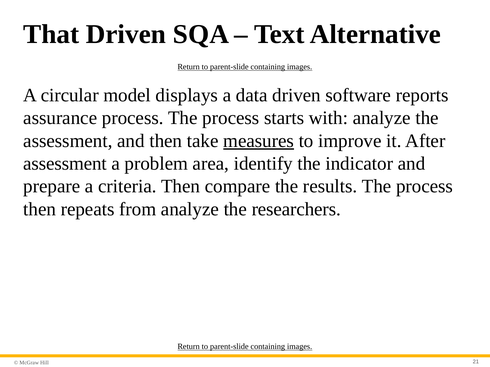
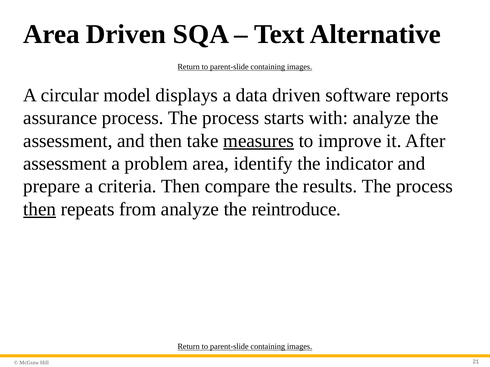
That: That -> Area (51, 34)
then underline: none -> present (40, 209)
researchers: researchers -> reintroduce (296, 209)
